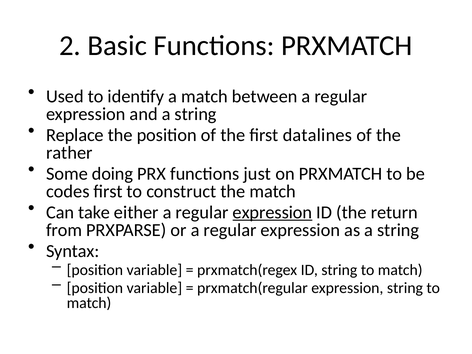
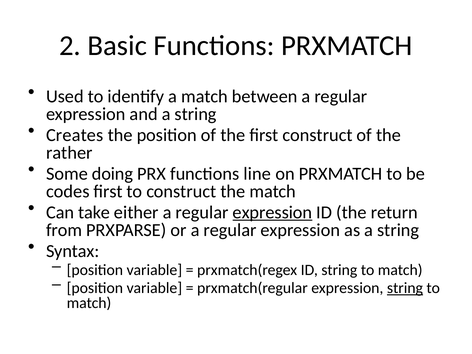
Replace: Replace -> Creates (75, 135)
first datalines: datalines -> construct (317, 135)
just: just -> line (257, 174)
string underline: none -> present (405, 288)
